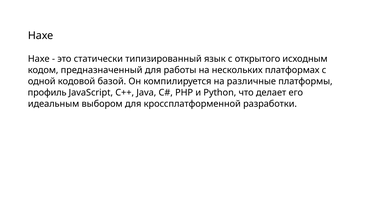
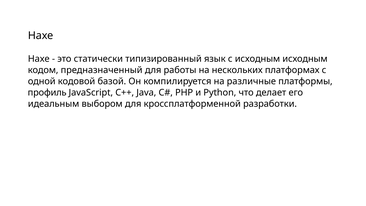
с открытого: открытого -> исходным (257, 59)
